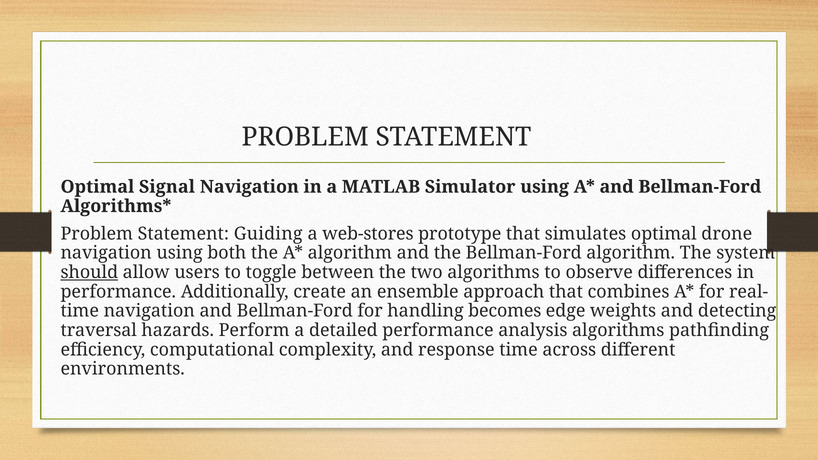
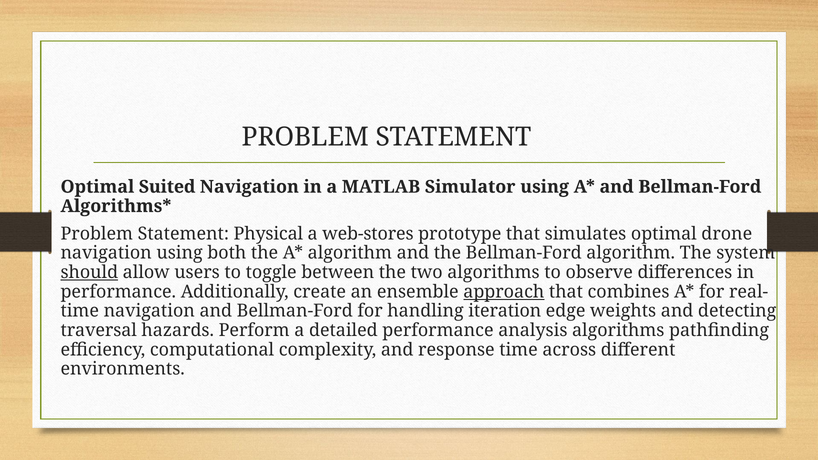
Signal: Signal -> Suited (167, 187)
Guiding: Guiding -> Physical (268, 234)
approach underline: none -> present (504, 292)
becomes: becomes -> iteration (505, 311)
